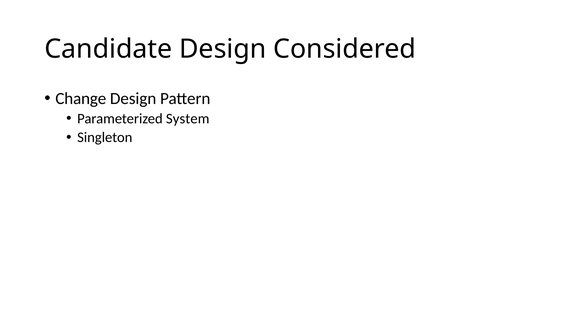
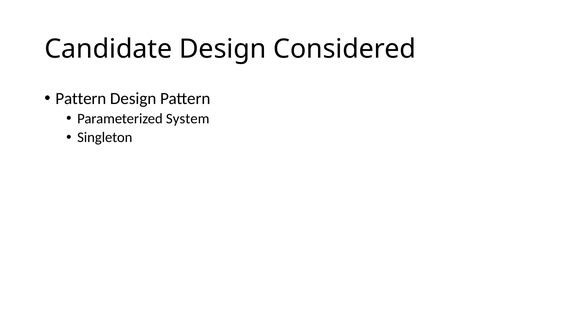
Change: Change -> Pattern (81, 99)
